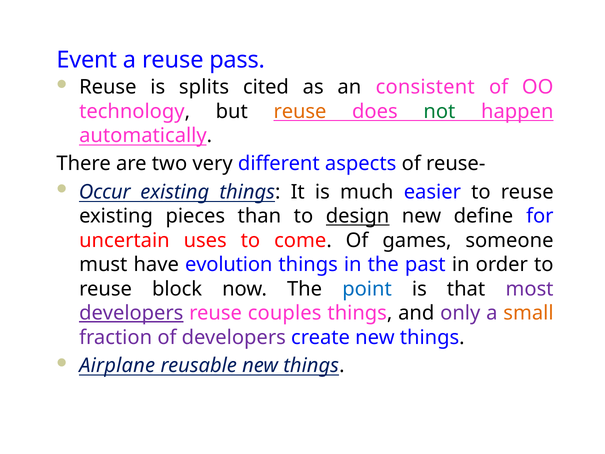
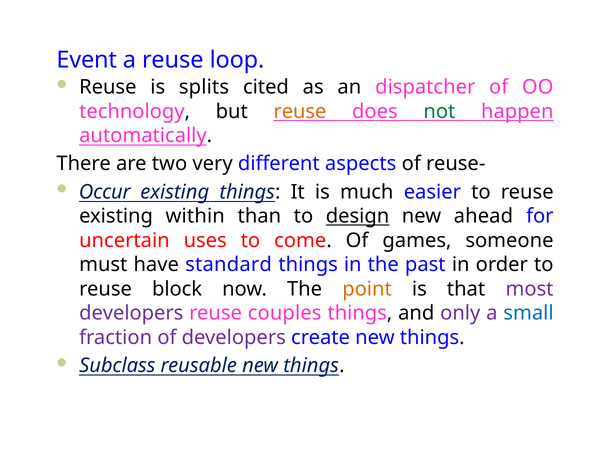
pass: pass -> loop (237, 60)
consistent: consistent -> dispatcher (425, 87)
pieces: pieces -> within (195, 216)
define: define -> ahead (483, 216)
evolution: evolution -> standard (229, 265)
point colour: blue -> orange (367, 289)
developers underline: present -> none (131, 313)
small colour: orange -> blue (528, 313)
Airplane: Airplane -> Subclass (117, 365)
